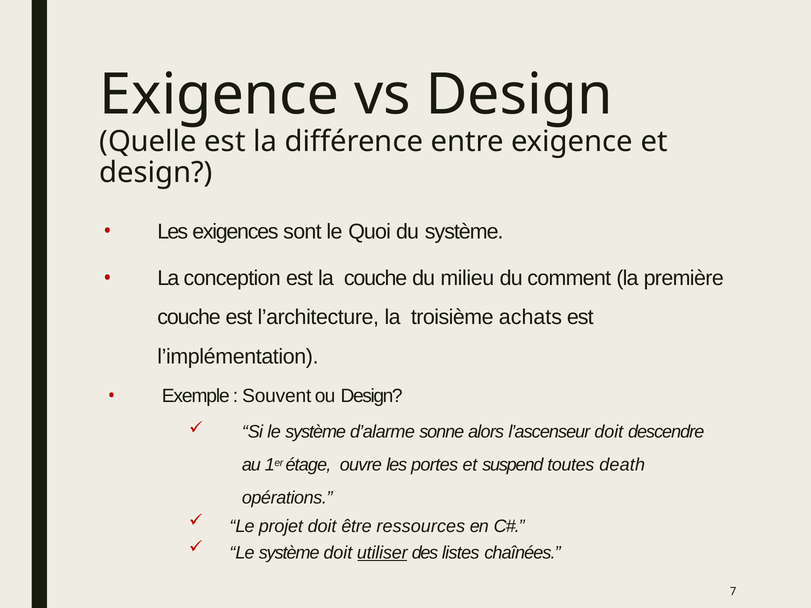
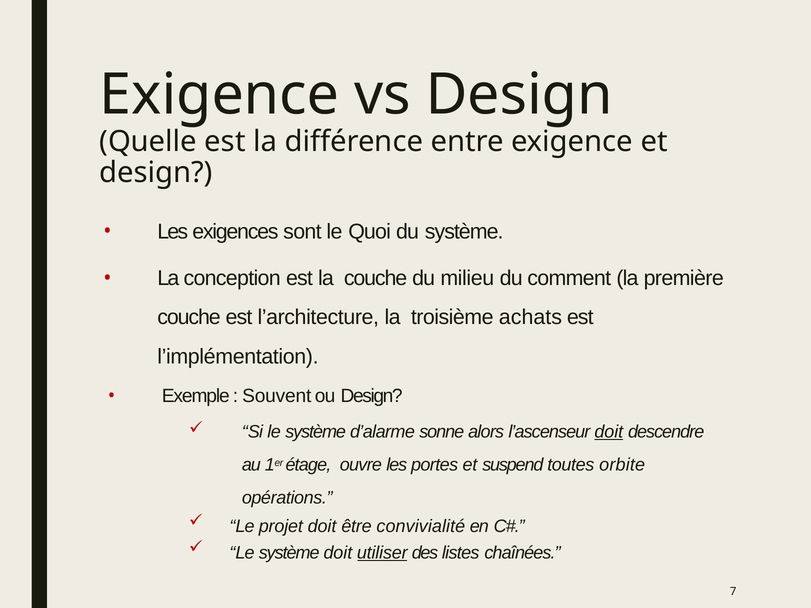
doit underline: none -> present (609, 432)
death: death -> orbite (622, 465)
ressources: ressources -> convivialité (421, 527)
